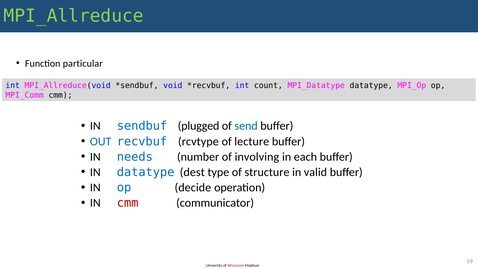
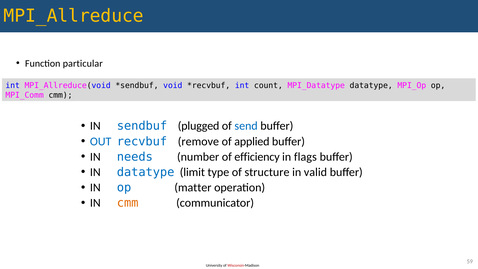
MPI_Allreduce colour: light green -> yellow (74, 16)
rcvtype: rcvtype -> remove (198, 141)
lecture: lecture -> applied (252, 141)
involving: involving -> efficiency (257, 157)
each: each -> flags (305, 157)
dest: dest -> limit (192, 172)
decide: decide -> matter (193, 187)
cmm colour: red -> orange (128, 203)
